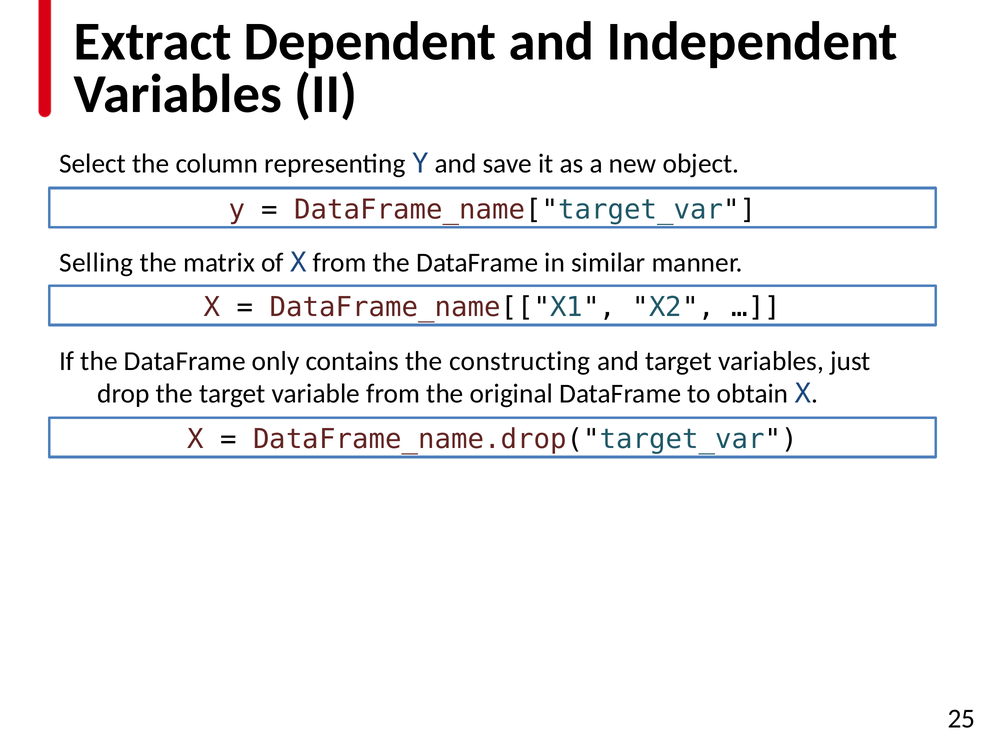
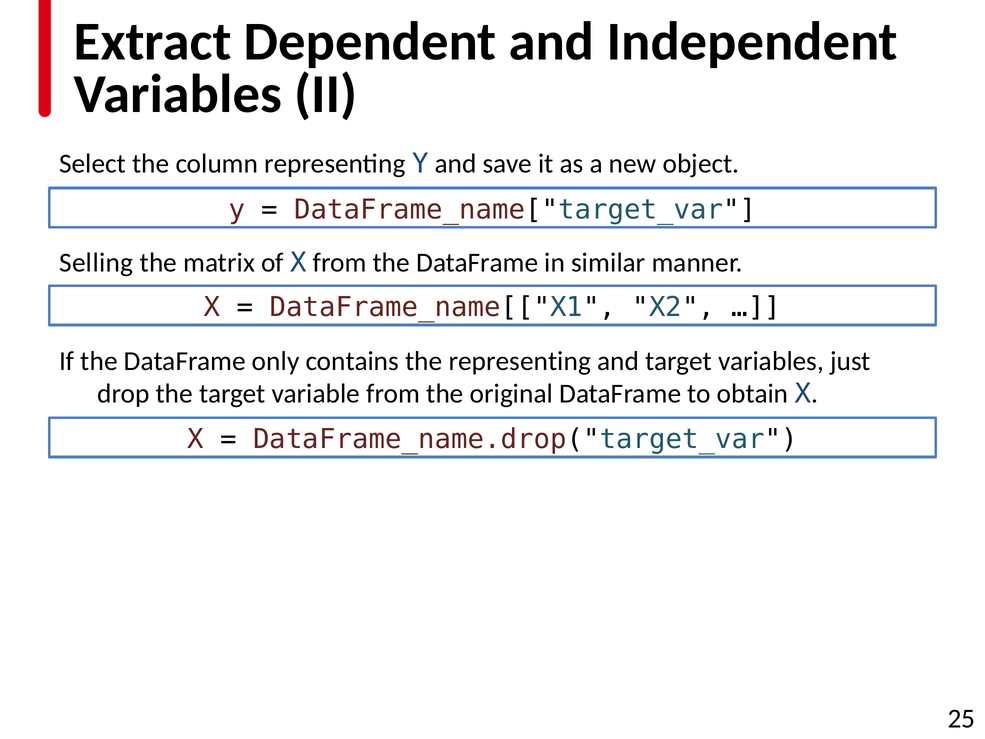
the constructing: constructing -> representing (520, 361)
